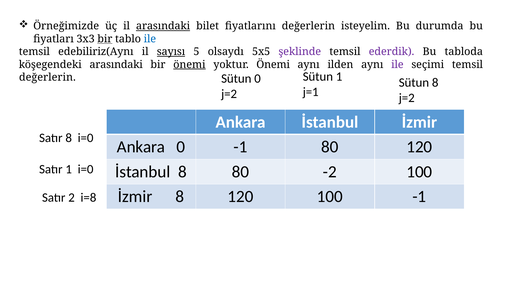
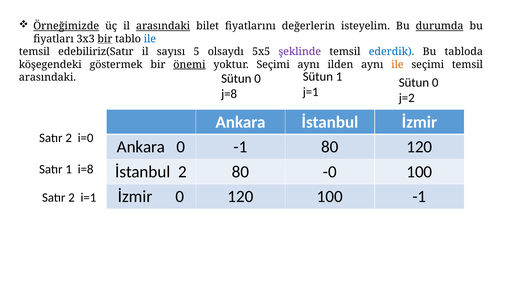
Örneğimizde underline: none -> present (66, 26)
durumda underline: none -> present (440, 26)
edebiliriz(Aynı: edebiliriz(Aynı -> edebiliriz(Satır (96, 52)
sayısı underline: present -> none (171, 52)
ederdik colour: purple -> blue (392, 52)
köşegendeki arasındaki: arasındaki -> göstermek (116, 64)
yoktur Önemi: Önemi -> Seçimi (273, 64)
ile colour: purple -> orange (397, 64)
değerlerin: değerlerin -> arasındaki (47, 77)
8: 8 -> 0 (435, 82)
j=2: j=2 -> j=8 (229, 94)
8: 8 -> 2 (69, 138)
1 i=0: i=0 -> i=8 (86, 169)
İstanbul 8: 8 -> 2 (182, 171)
-2: -2 -> -0 (330, 171)
İzmir 8: 8 -> 0 (180, 196)
i=8: i=8 -> i=1 (88, 197)
